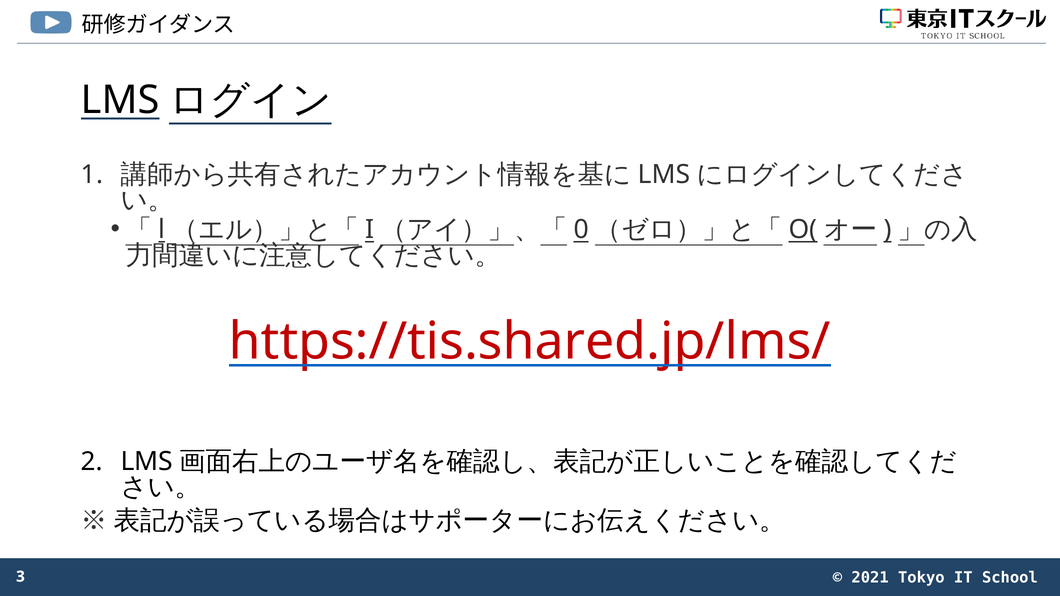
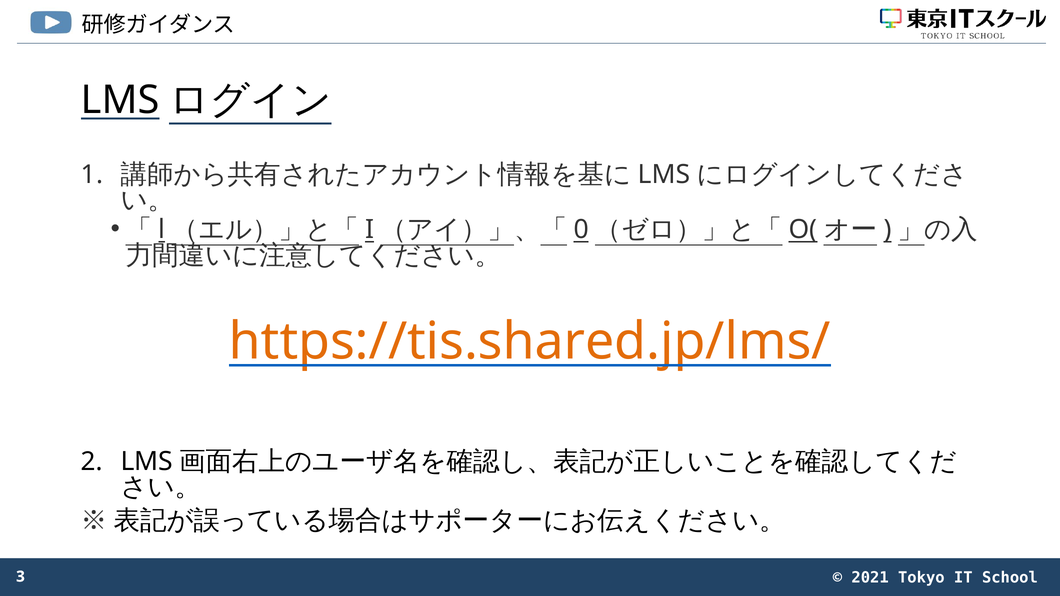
https://tis.shared.jp/lms/ colour: red -> orange (530, 342)
